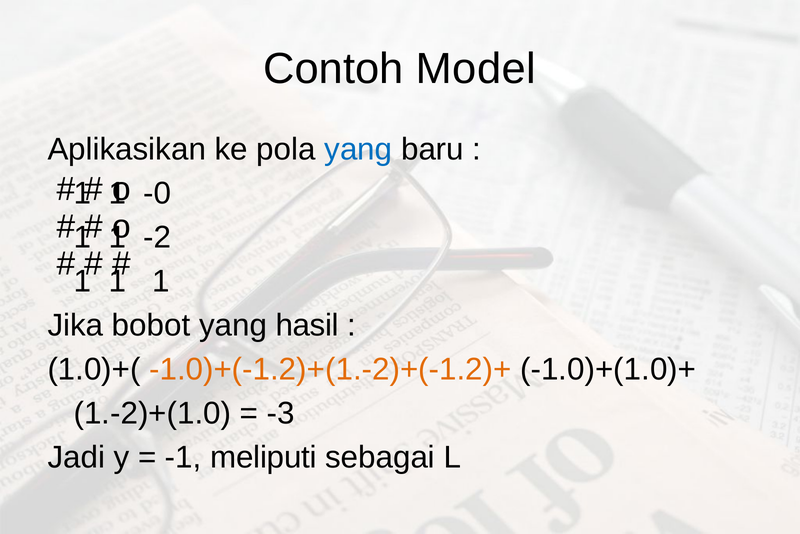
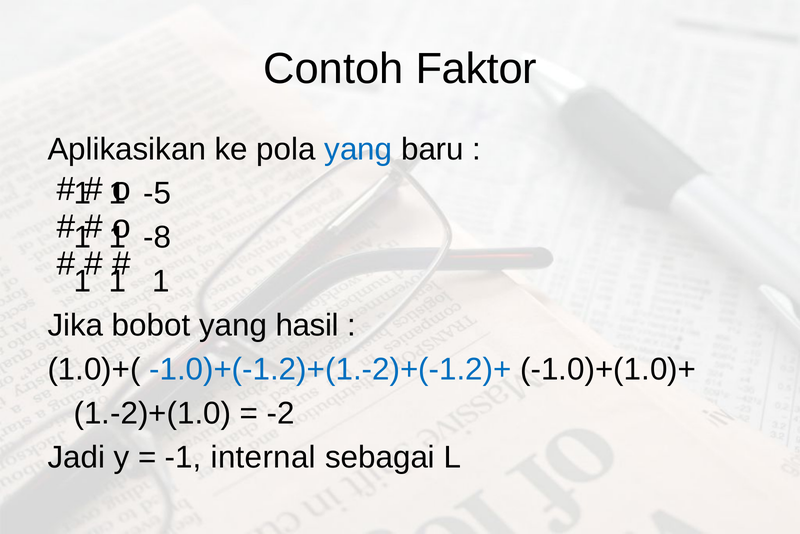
Model: Model -> Faktor (476, 69)
-0: -0 -> -5 (157, 193)
-2: -2 -> -8 (157, 237)
-1.0)+(-1.2)+(1.-2)+(-1.2)+ colour: orange -> blue (330, 369)
-3: -3 -> -2 (281, 413)
meliputi: meliputi -> internal (263, 457)
